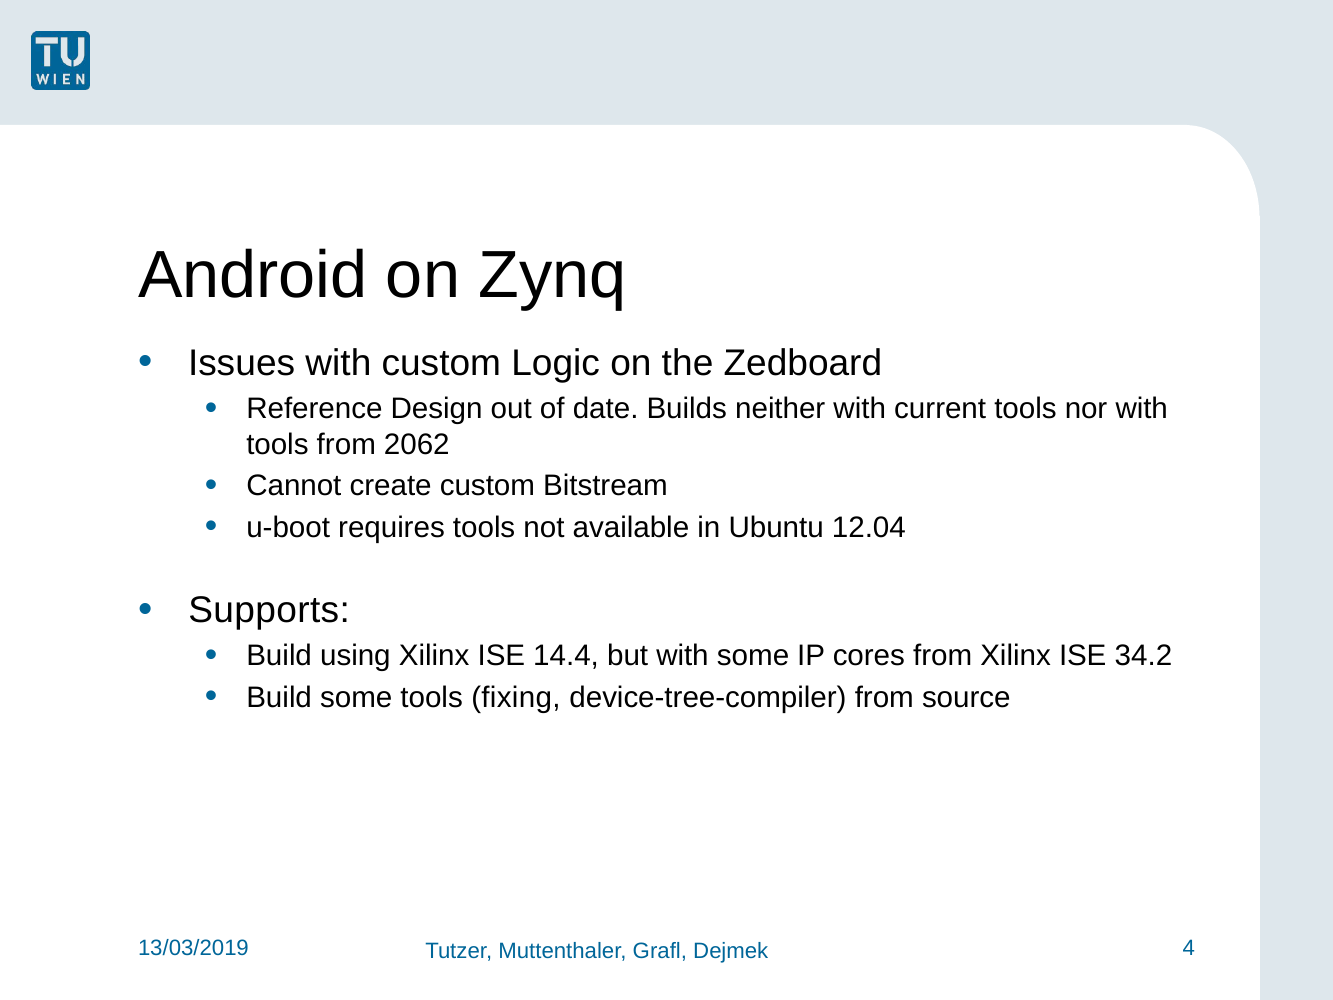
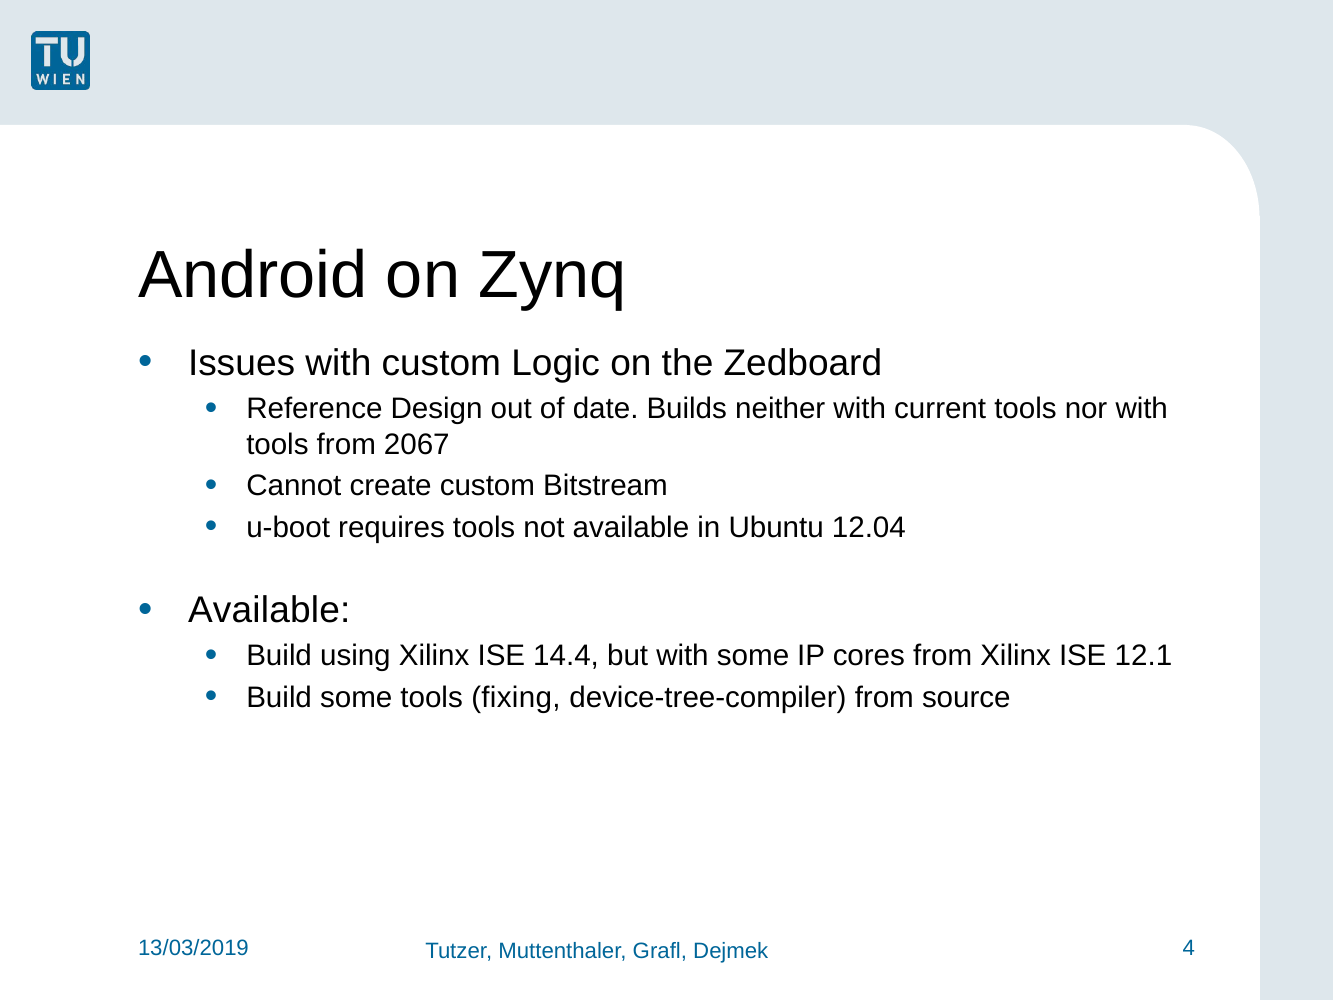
2062: 2062 -> 2067 (417, 444)
Supports: Supports -> Available (269, 611)
34.2: 34.2 -> 12.1 (1143, 656)
